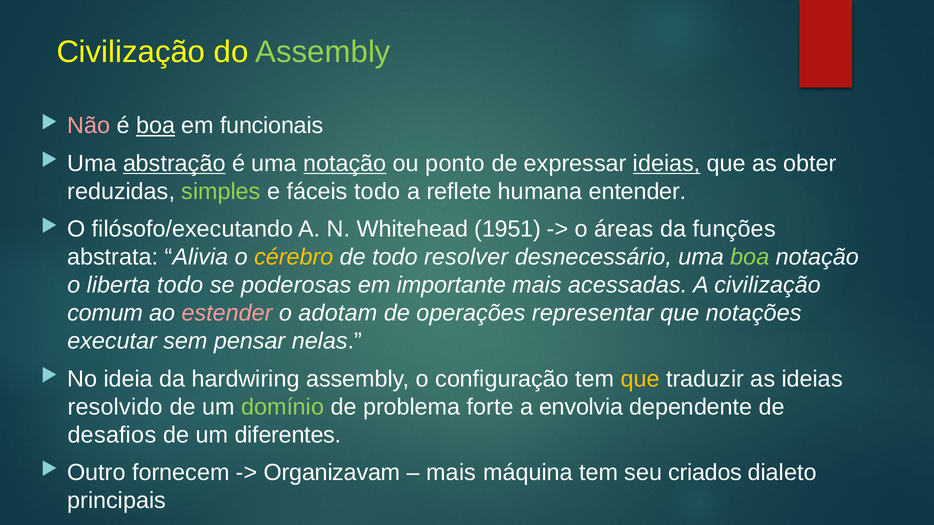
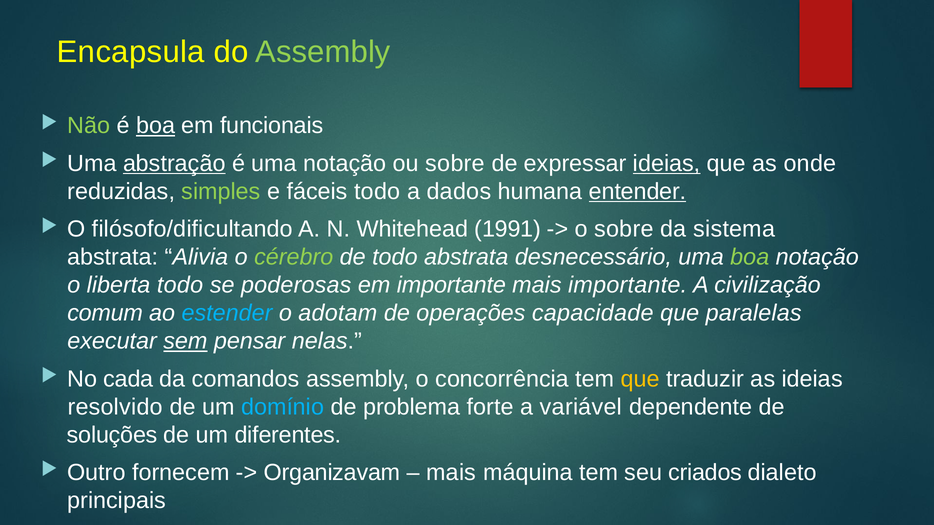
Civilização: Civilização -> Encapsula (131, 52)
Não colour: pink -> light green (89, 126)
notação underline: present -> none (345, 164)
ou ponto: ponto -> sobre (455, 164)
obter: obter -> onde (810, 164)
reflete: reflete -> dados (459, 192)
entender underline: none -> present (638, 192)
filósofo/executando: filósofo/executando -> filósofo/dificultando (192, 229)
1951: 1951 -> 1991 (508, 229)
o áreas: áreas -> sobre (624, 229)
funções: funções -> sistema (734, 229)
cérebro colour: yellow -> light green (294, 257)
todo resolver: resolver -> abstrata (466, 257)
mais acessadas: acessadas -> importante (628, 285)
estender colour: pink -> light blue (227, 313)
representar: representar -> capacidade (593, 313)
notações: notações -> paralelas (754, 313)
sem underline: none -> present (185, 341)
ideia: ideia -> cada (128, 379)
hardwiring: hardwiring -> comandos (246, 379)
configuração: configuração -> concorrência (502, 379)
domínio colour: light green -> light blue (283, 407)
envolvia: envolvia -> variável (581, 407)
desafios: desafios -> soluções (112, 435)
